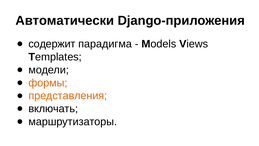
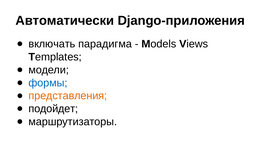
содержит: содержит -> включать (52, 44)
формы colour: orange -> blue (48, 83)
включать: включать -> подойдет (53, 109)
